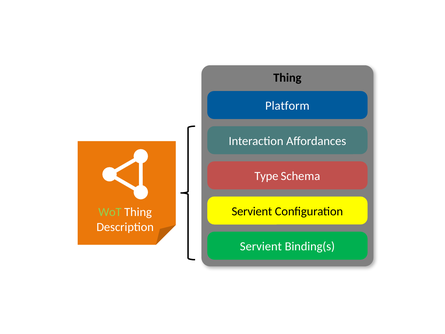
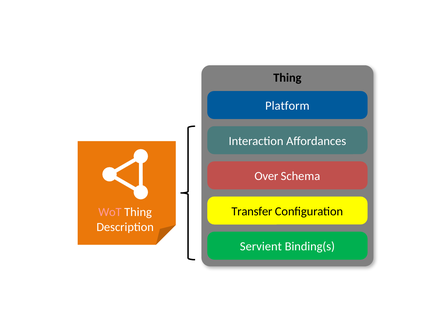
Type: Type -> Over (266, 176)
Servient: Servient -> Transfer (252, 211)
WoT colour: light green -> pink (110, 212)
